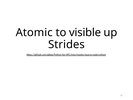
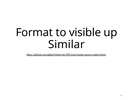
Atomic: Atomic -> Format (34, 32)
Strides: Strides -> Similar (66, 44)
